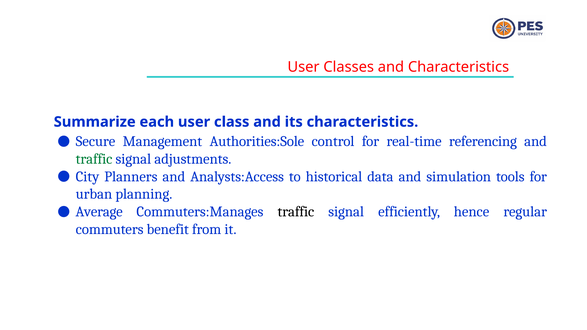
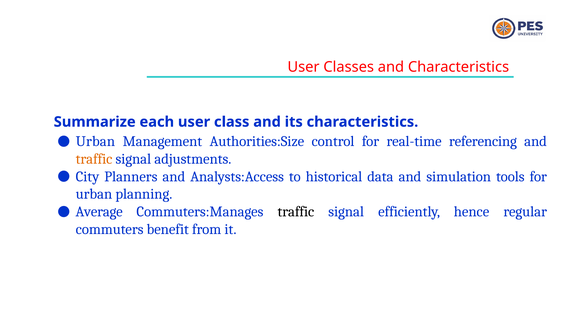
Secure: Secure -> Urban (95, 141)
Authorities:Sole: Authorities:Sole -> Authorities:Size (257, 141)
traffic colour: green -> orange (94, 159)
